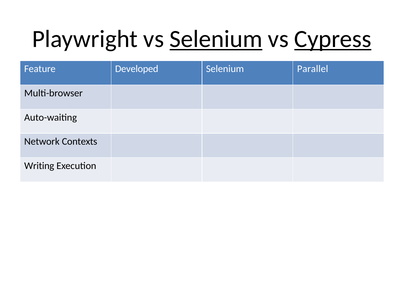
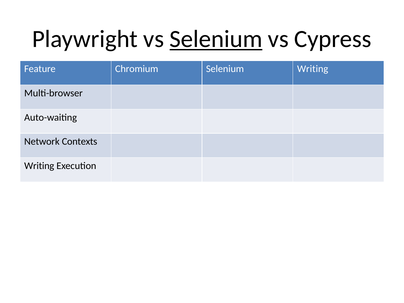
Cypress underline: present -> none (333, 39)
Developed: Developed -> Chromium (137, 69)
Selenium Parallel: Parallel -> Writing (313, 69)
